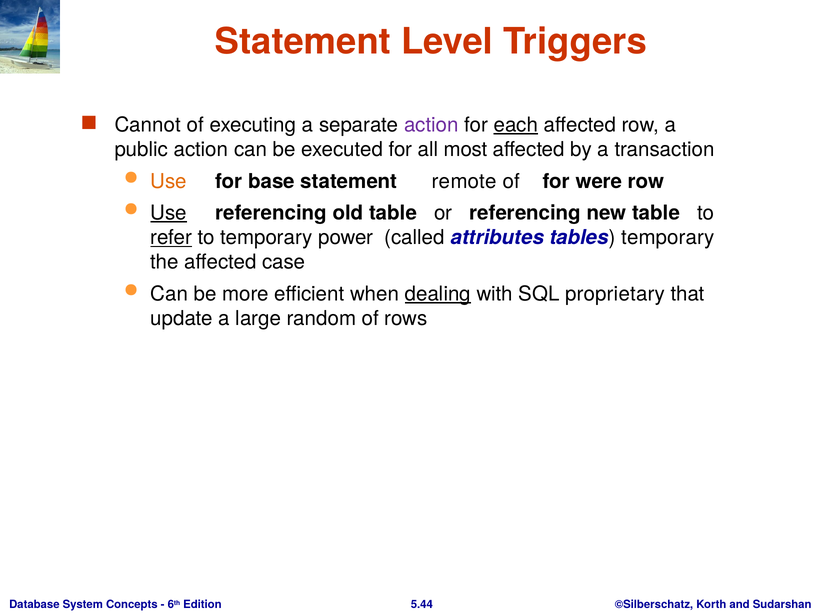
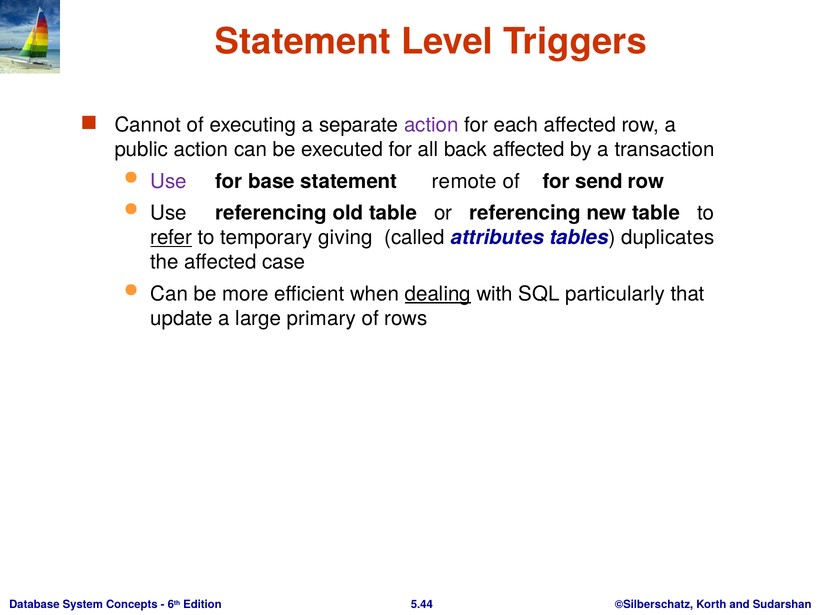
each underline: present -> none (516, 125)
most: most -> back (466, 149)
Use colour: orange -> purple (169, 181)
were: were -> send (599, 181)
Use underline: present -> none (169, 213)
power: power -> giving (346, 238)
tables temporary: temporary -> duplicates (668, 238)
proprietary: proprietary -> particularly (615, 294)
random: random -> primary (321, 319)
